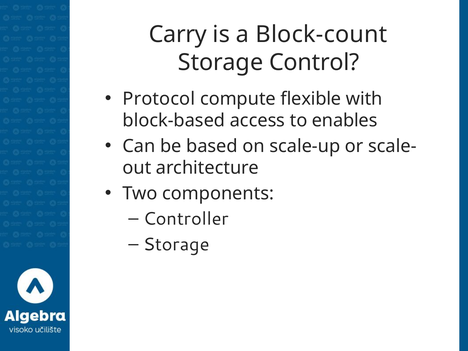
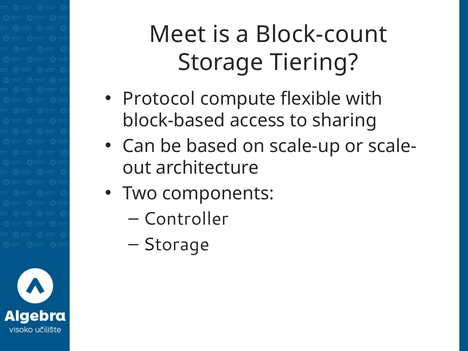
Carry: Carry -> Meet (178, 34)
Control: Control -> Tiering (314, 62)
enables: enables -> sharing (345, 121)
